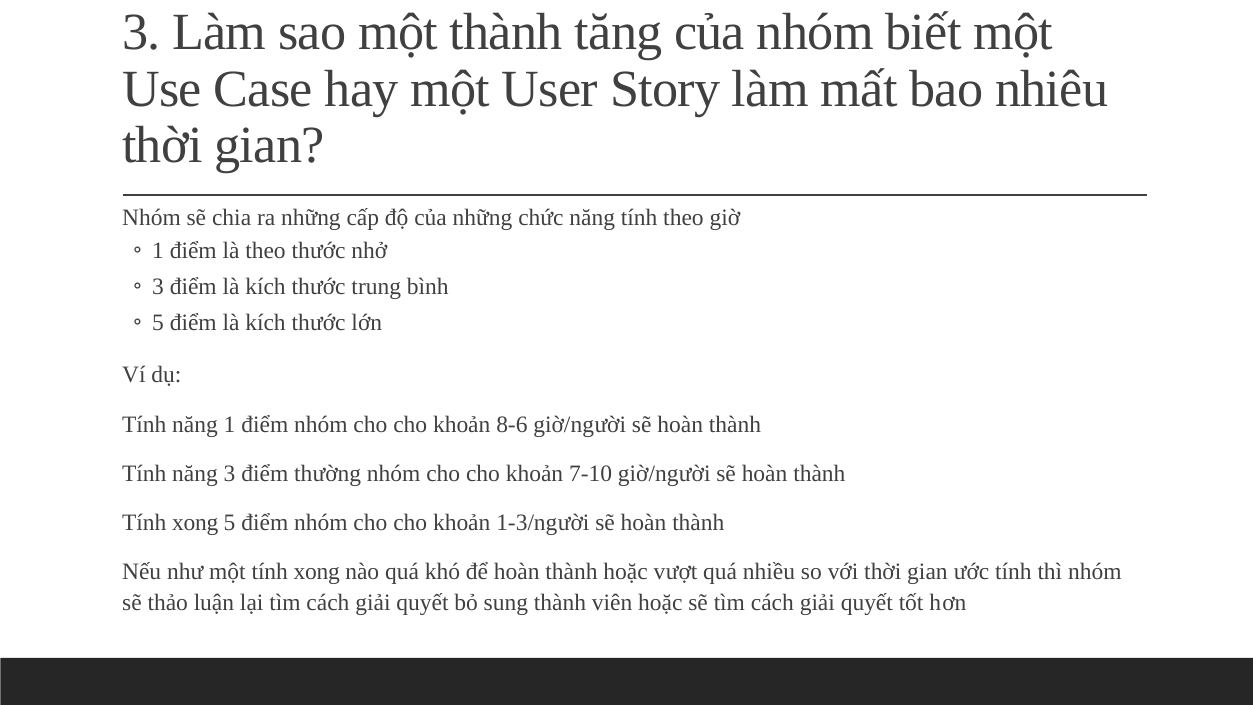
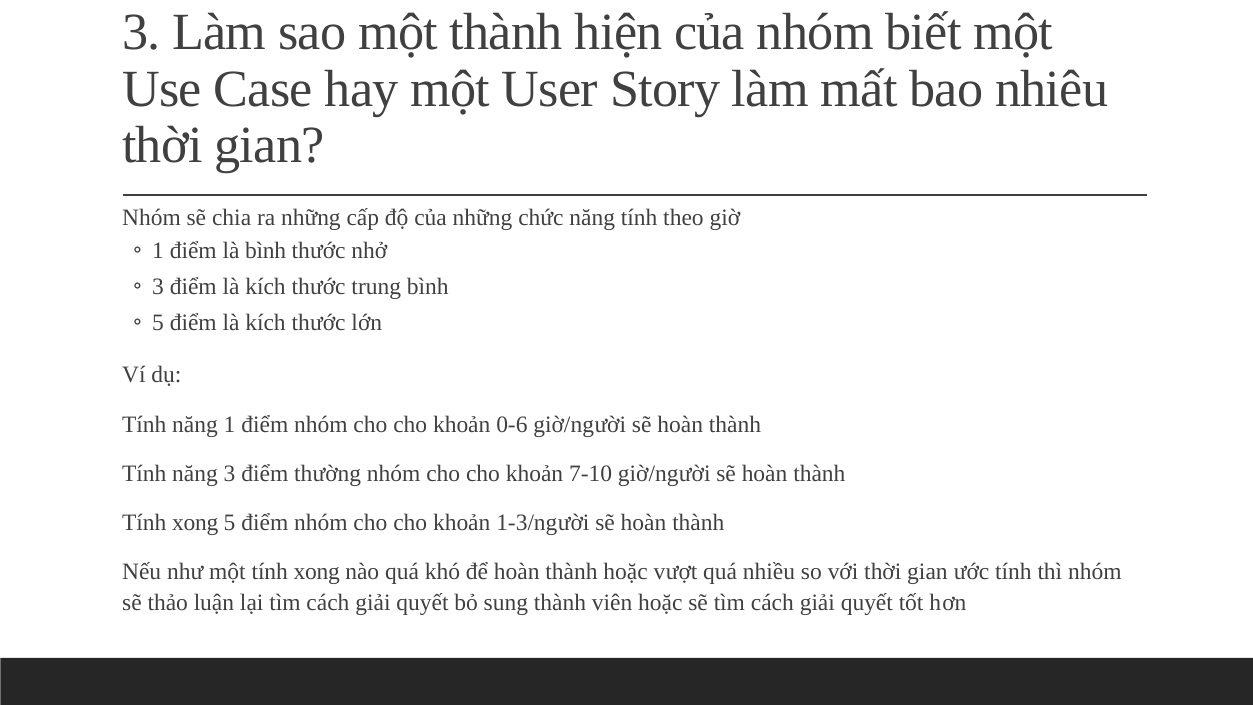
tăng: tăng -> hiện (619, 33)
là theo: theo -> bình (266, 251)
8-6: 8-6 -> 0-6 (512, 424)
